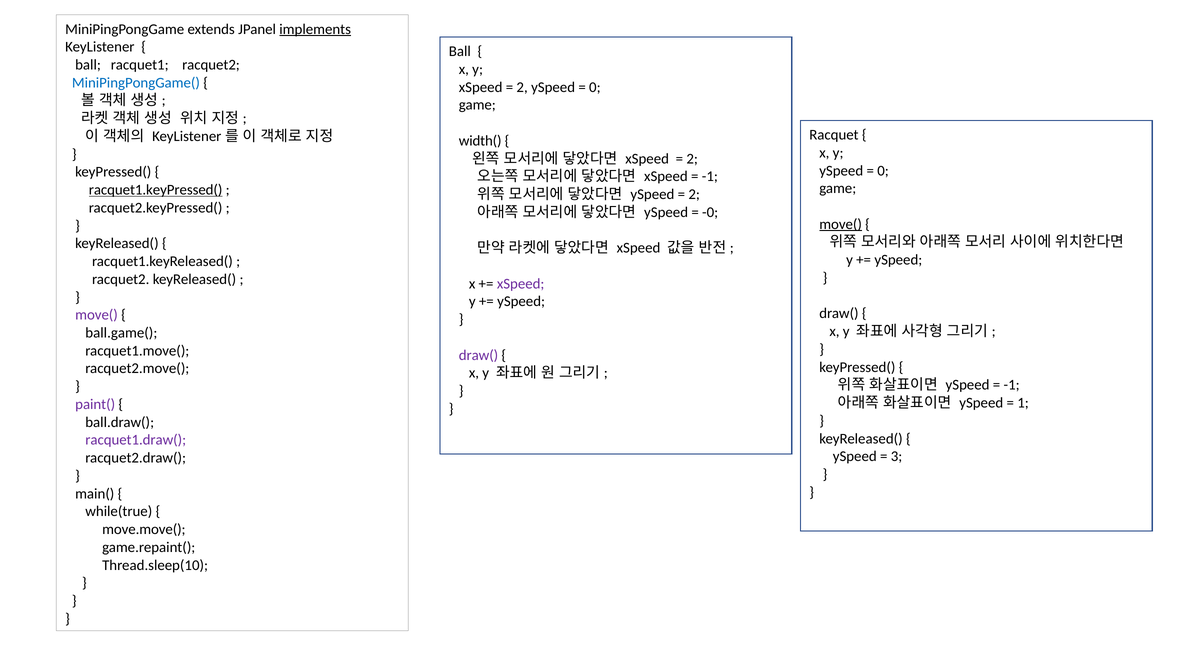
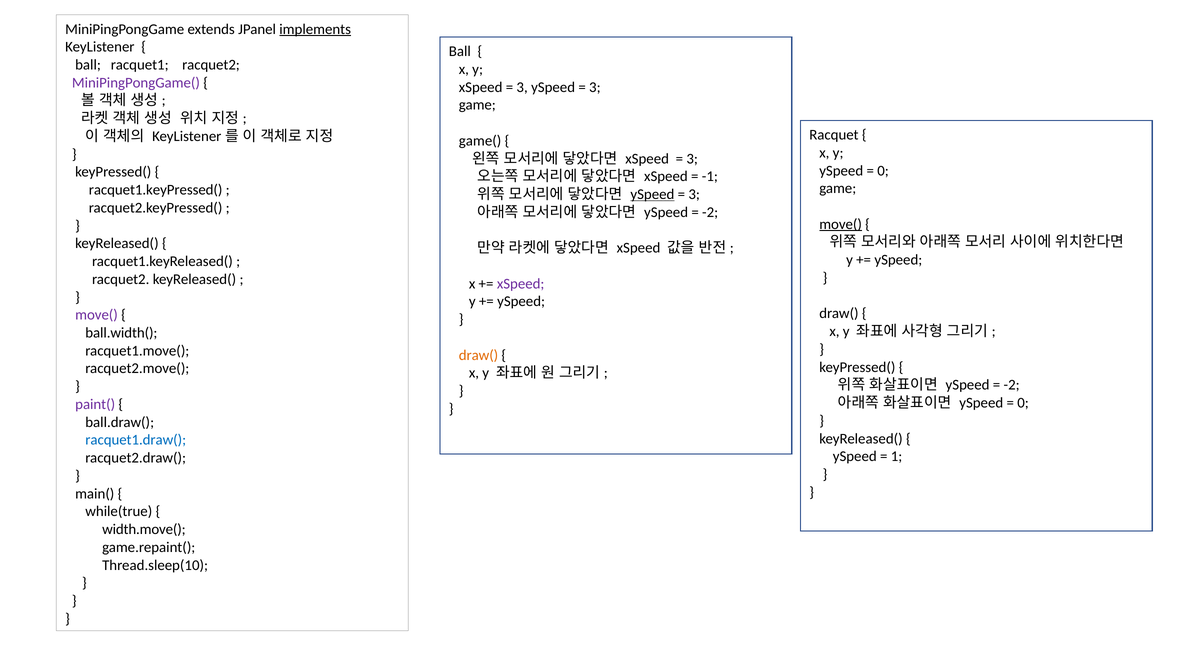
MiniPingPongGame( colour: blue -> purple (136, 83)
2: 2 -> 3 (522, 87)
0: 0 -> 3 (595, 87)
width(: width( -> game( (480, 141)
2: 2 -> 3 (692, 159)
racquet1.keyPressed( underline: present -> none (156, 190)
ySpeed underline: none -> present (652, 194)
2: 2 -> 3 (694, 194)
-0: -0 -> -2 (710, 212)
ball.game(: ball.game( -> ball.width( (121, 333)
draw( colour: purple -> orange (479, 355)
-1: -1 -> -2 (1012, 385)
1: 1 -> 0 (1023, 403)
racquet1.draw( colour: purple -> blue (136, 440)
3: 3 -> 1 (897, 456)
move.move(: move.move( -> width.move( (144, 529)
